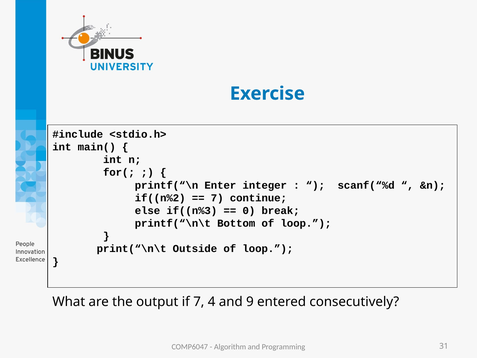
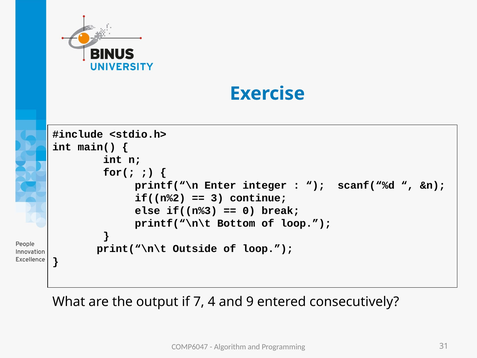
7: 7 -> 3 (217, 198)
